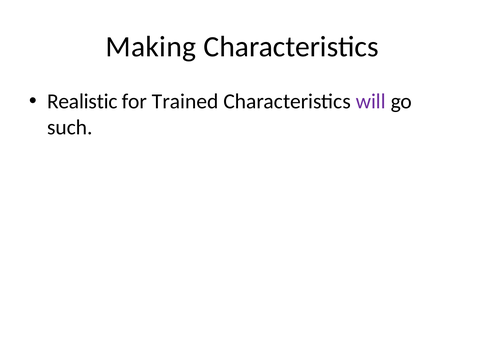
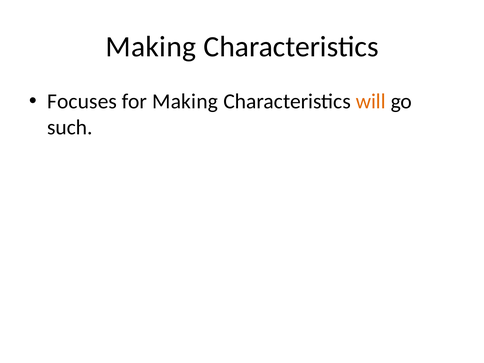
Realistic: Realistic -> Focuses (82, 102)
for Trained: Trained -> Making (185, 102)
will colour: purple -> orange (371, 102)
